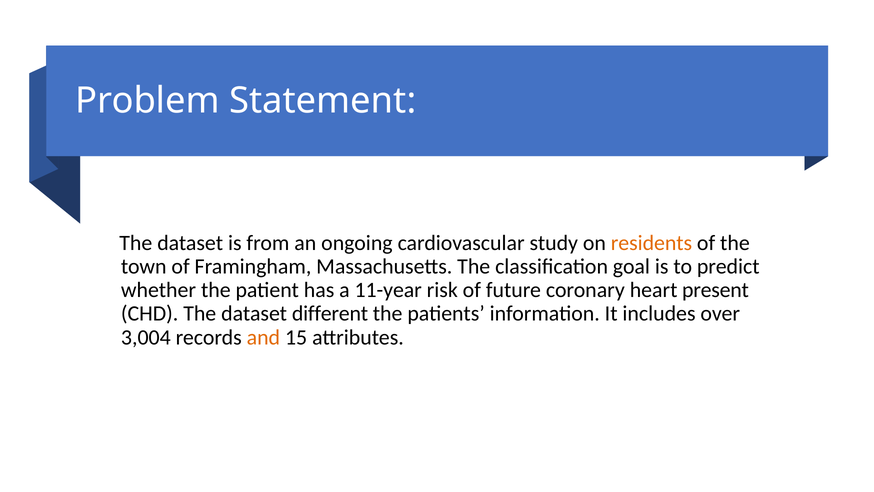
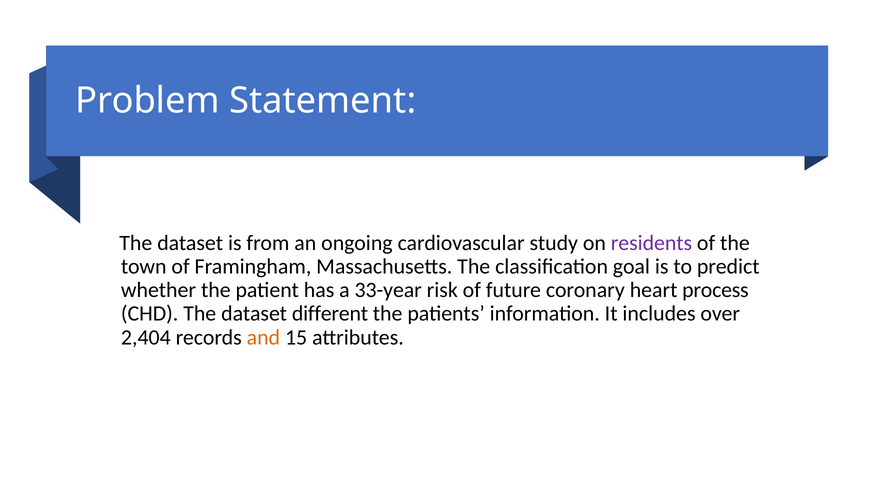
residents colour: orange -> purple (651, 243)
11-year: 11-year -> 33-year (388, 290)
present: present -> process (715, 290)
3,004: 3,004 -> 2,404 (146, 337)
